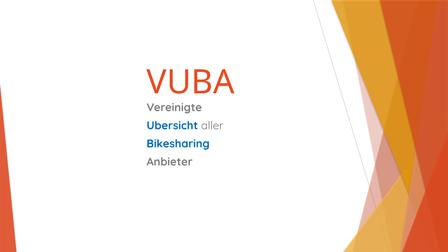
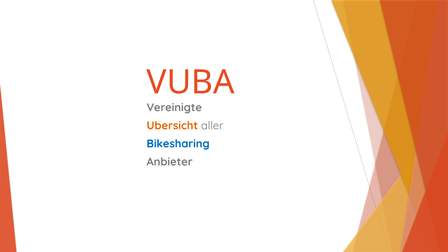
Ubersicht colour: blue -> orange (172, 126)
